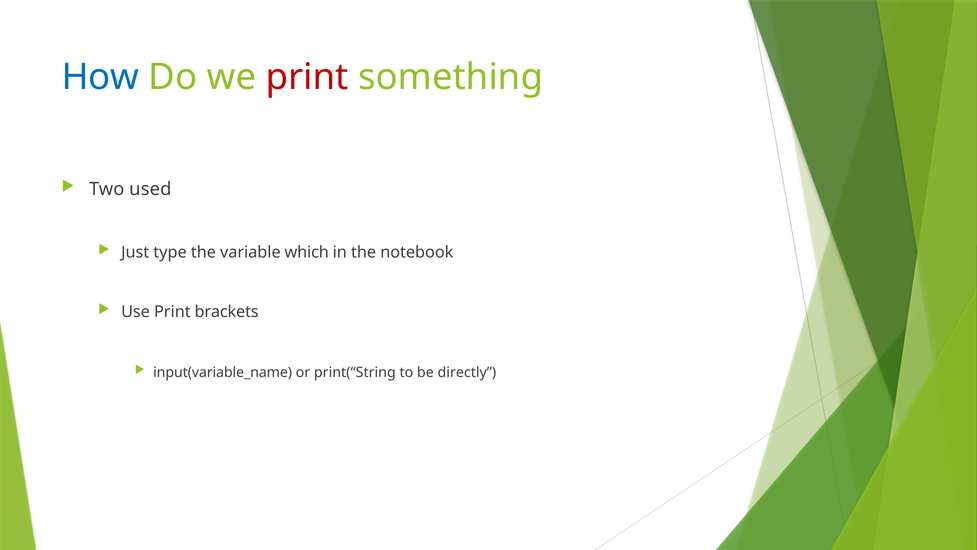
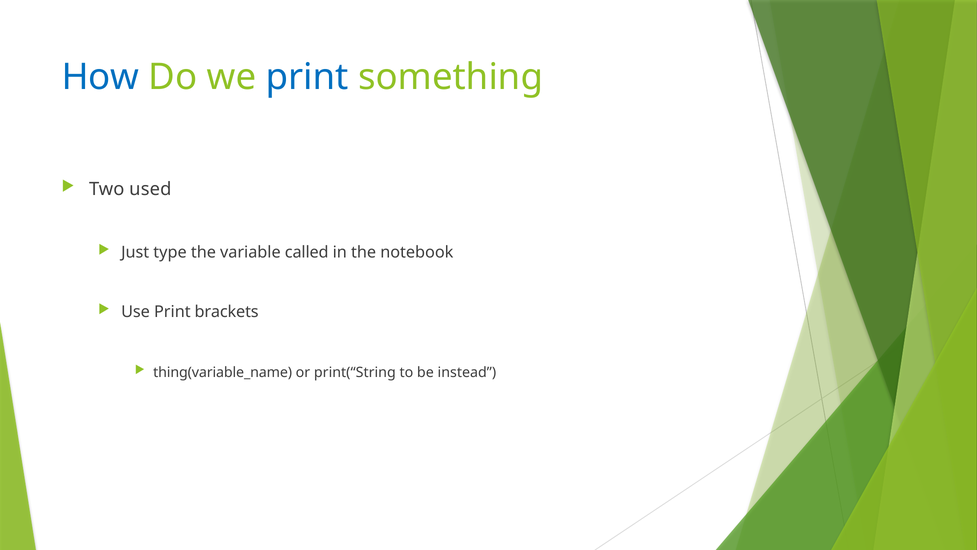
print colour: red -> blue (307, 77)
which: which -> called (307, 252)
input(variable_name: input(variable_name -> thing(variable_name (223, 372)
directly: directly -> instead (467, 372)
